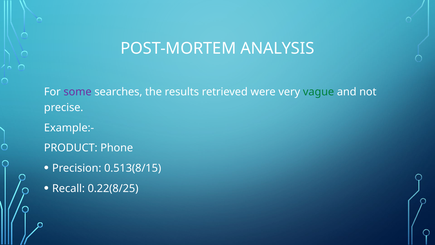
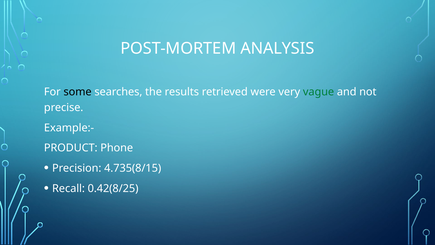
some colour: purple -> black (78, 92)
0.513(8/15: 0.513(8/15 -> 4.735(8/15 (133, 168)
0.22(8/25: 0.22(8/25 -> 0.42(8/25 (113, 188)
